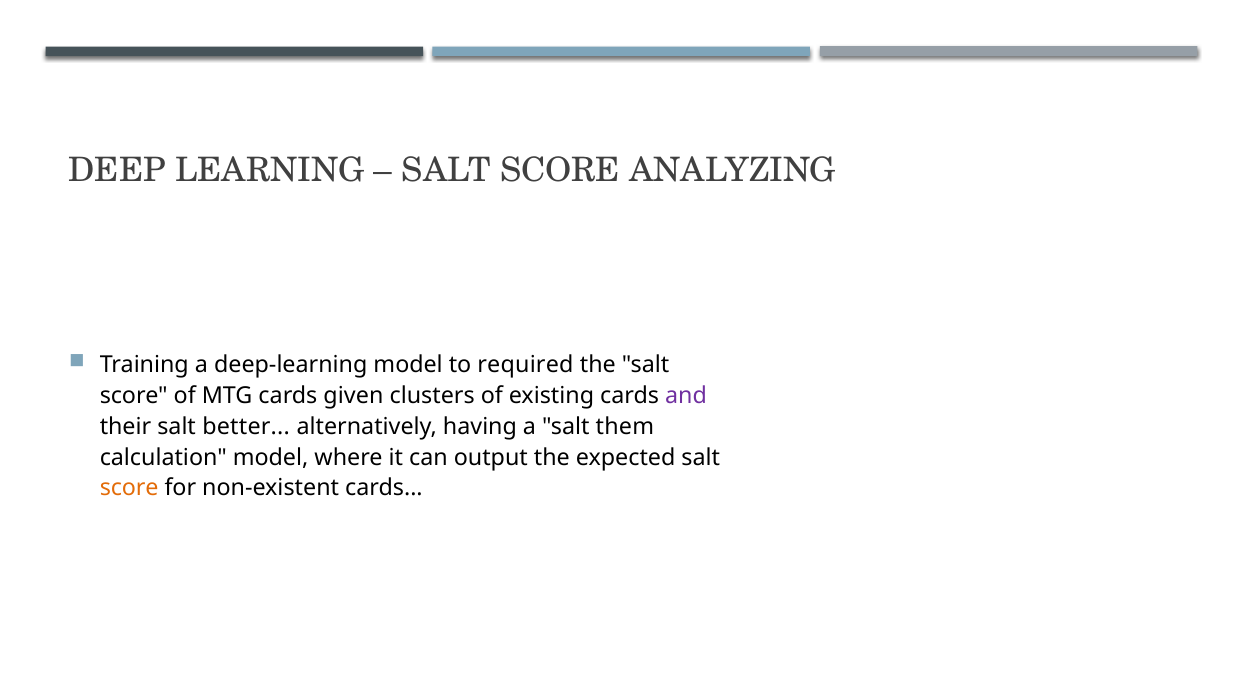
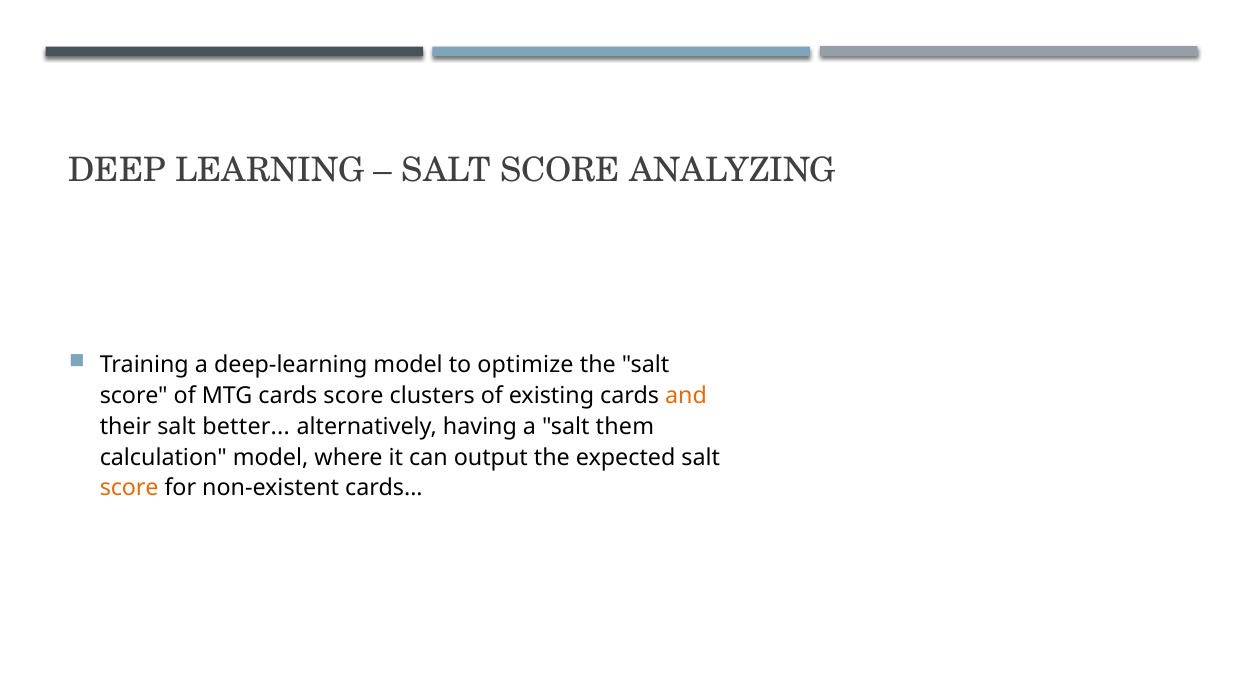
required: required -> optimize (525, 365)
cards given: given -> score (353, 396)
and colour: purple -> orange (686, 396)
